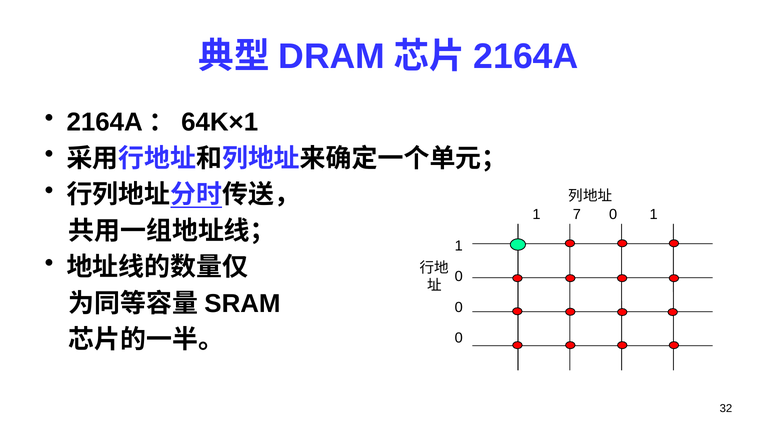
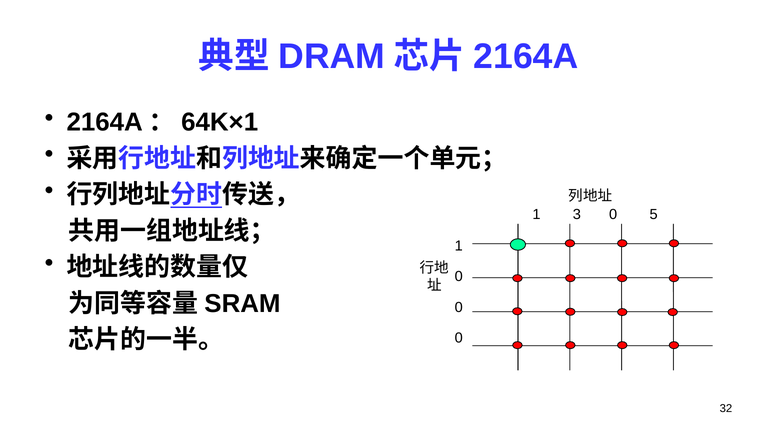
7: 7 -> 3 (577, 214)
1: 1 -> 5 (654, 214)
